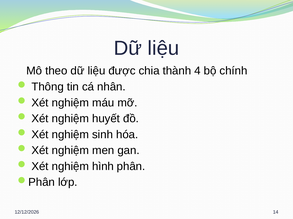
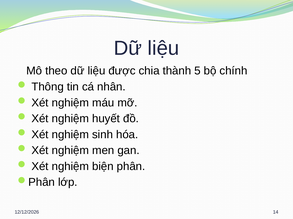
4: 4 -> 5 (197, 71)
hình: hình -> biện (103, 167)
